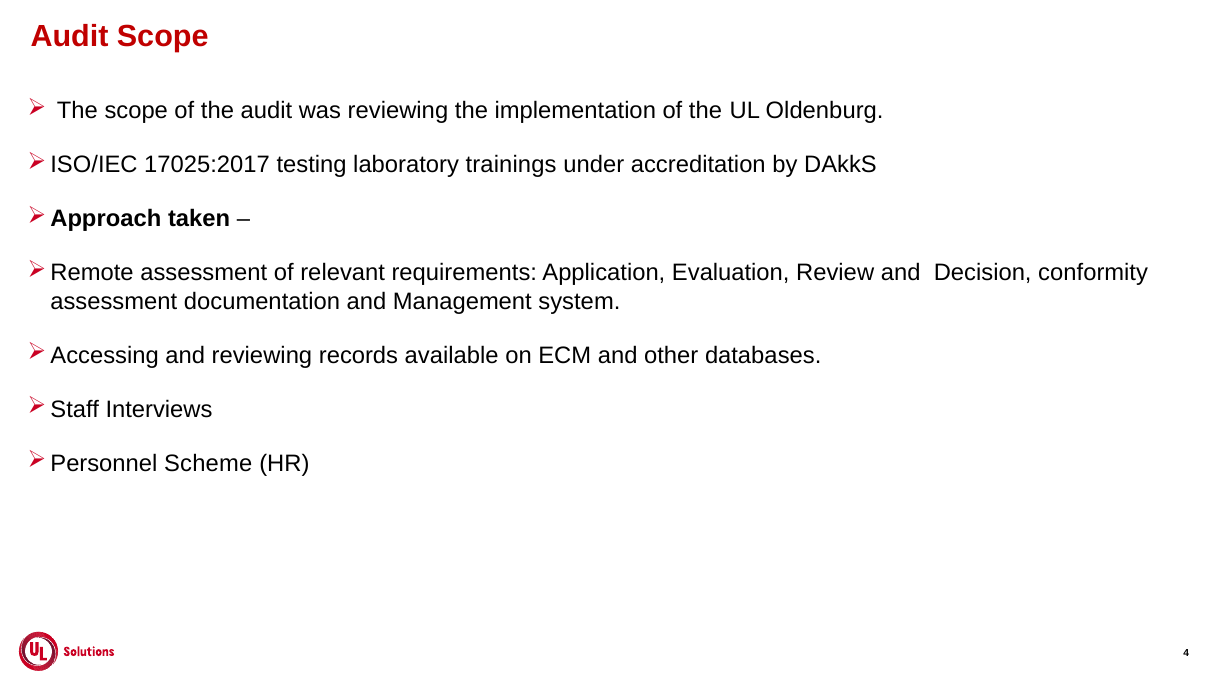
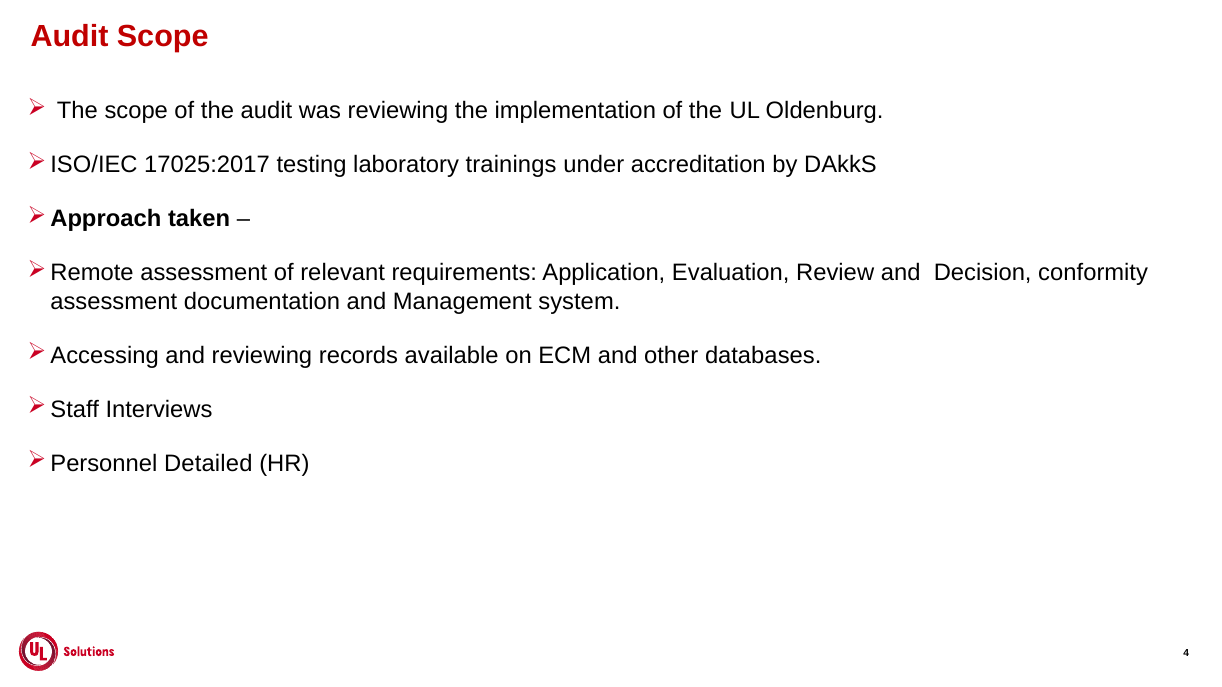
Scheme: Scheme -> Detailed (208, 464)
